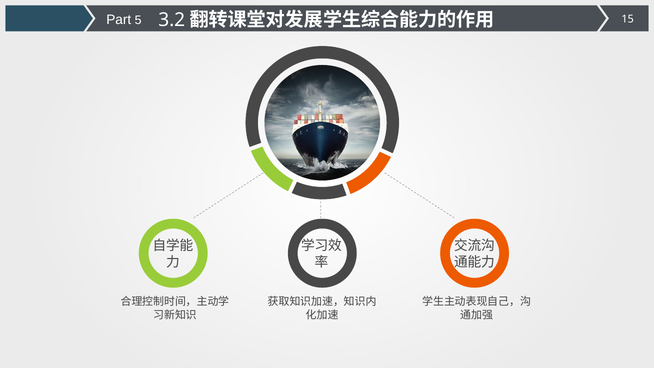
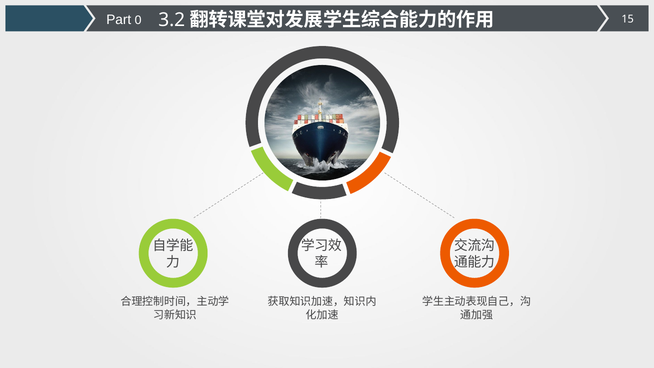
5: 5 -> 0 (138, 20)
